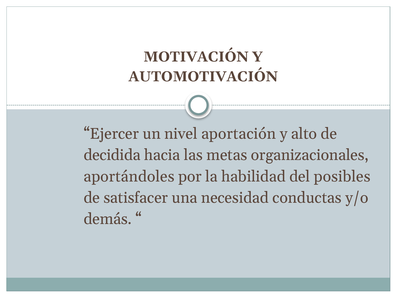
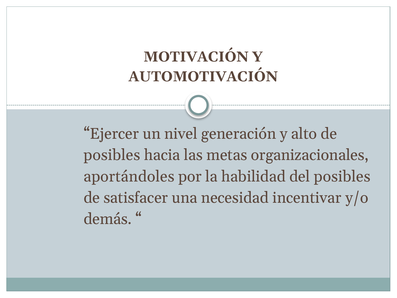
aportación: aportación -> generación (239, 134)
decidida: decidida -> posibles (112, 155)
conductas: conductas -> incentivar (307, 198)
